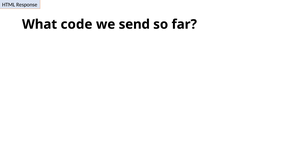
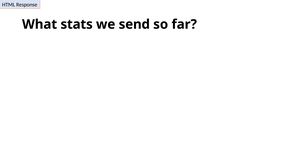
code: code -> stats (77, 24)
